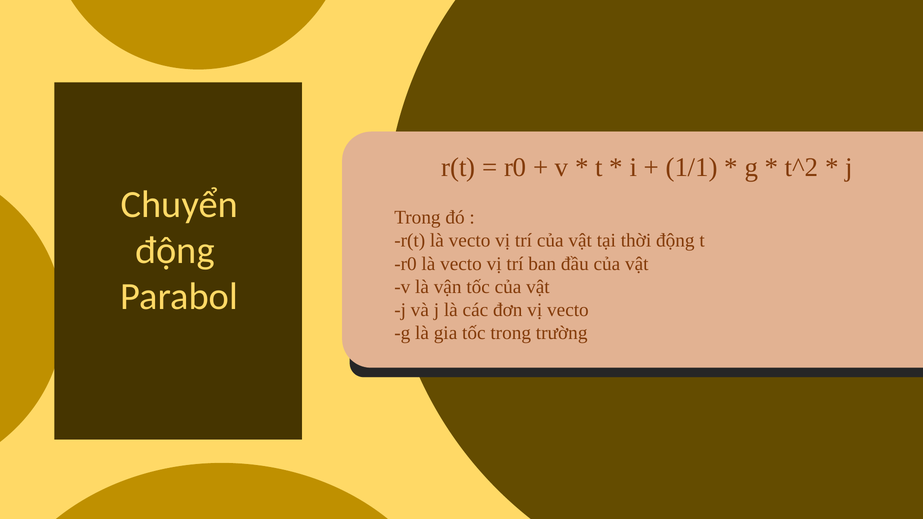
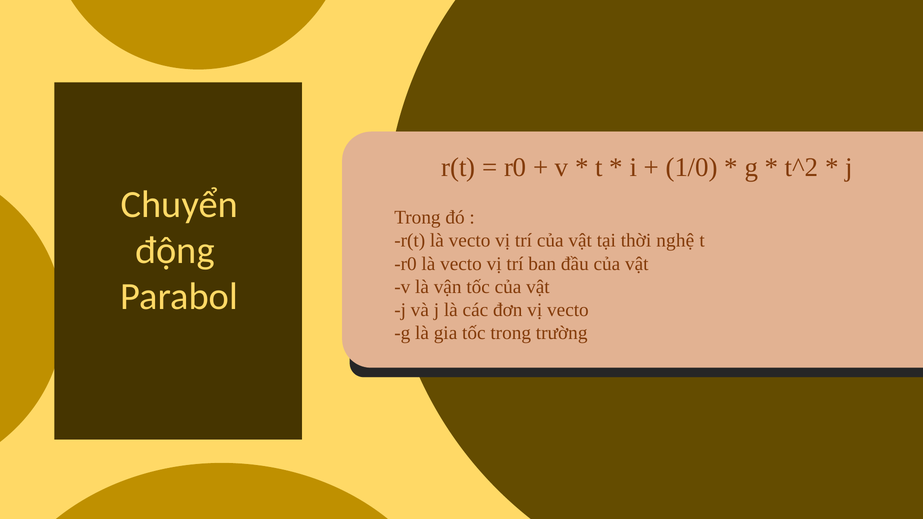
1/1: 1/1 -> 1/0 (692, 167)
thời động: động -> nghệ (675, 241)
